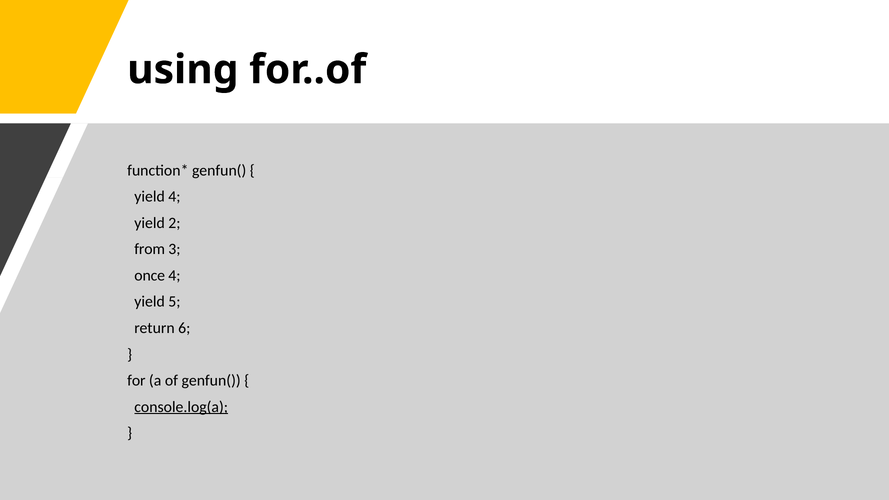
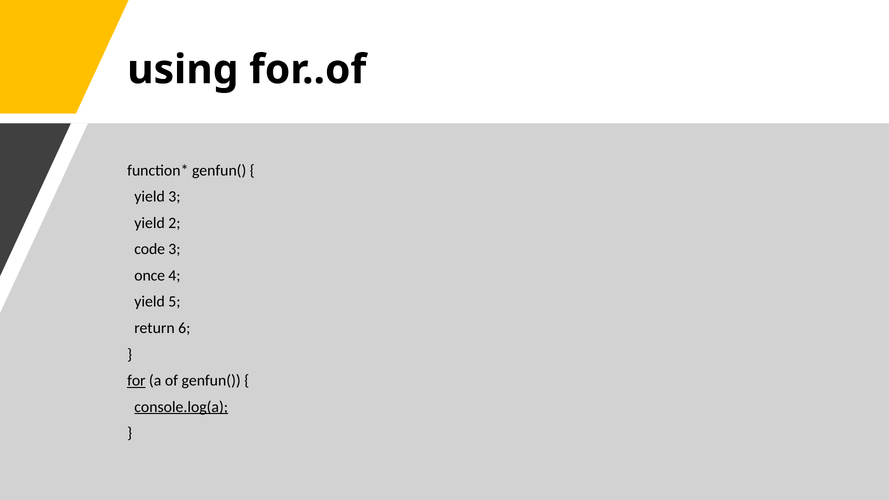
yield 4: 4 -> 3 (174, 197)
from: from -> code (150, 249)
for underline: none -> present (136, 381)
